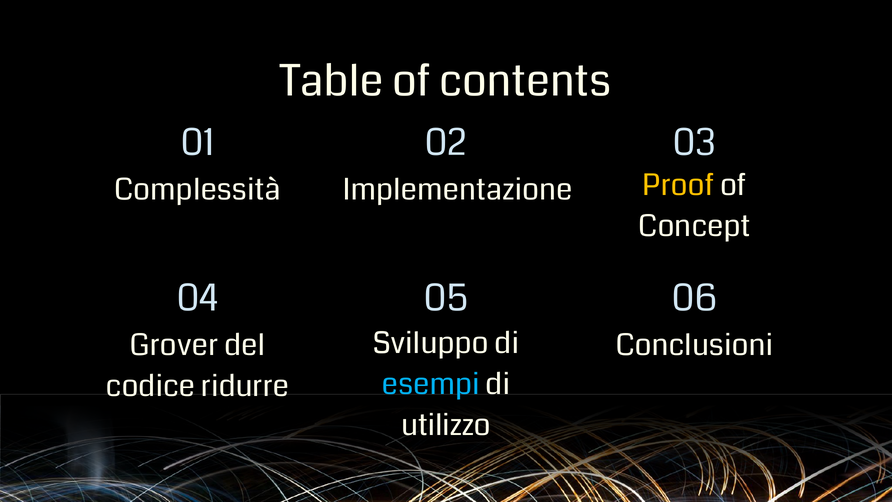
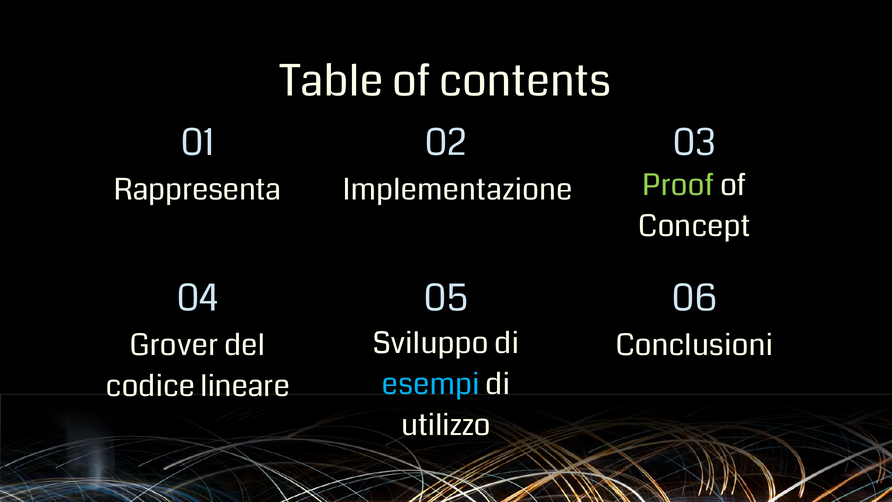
Complessità: Complessità -> Rappresenta (198, 190)
Proof colour: yellow -> light green (678, 185)
ridurre: ridurre -> lineare (245, 386)
